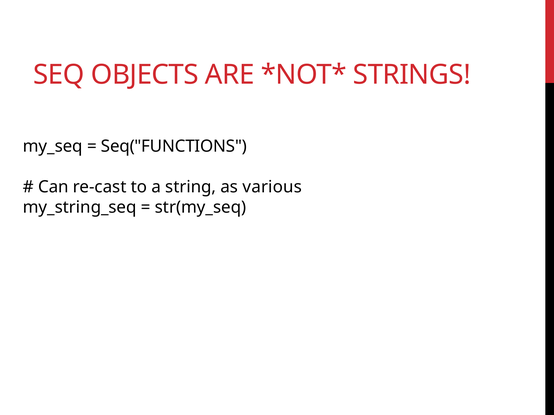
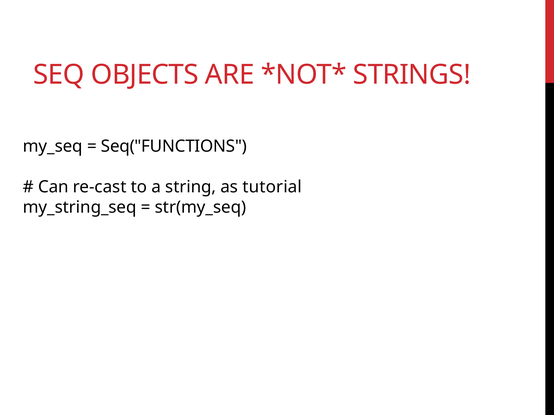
various: various -> tutorial (272, 187)
